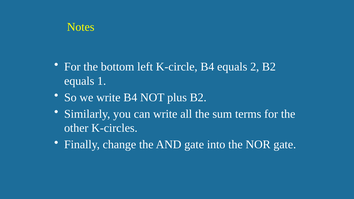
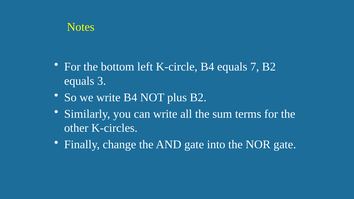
2: 2 -> 7 (255, 67)
1: 1 -> 3 (102, 81)
